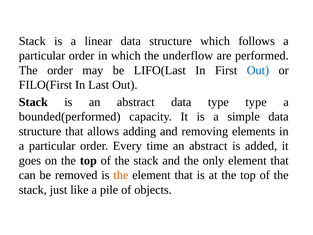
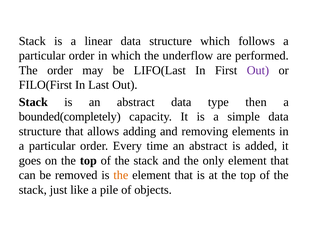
Out colour: blue -> purple (258, 70)
type type: type -> then (256, 102)
bounded(performed: bounded(performed -> bounded(completely (70, 117)
